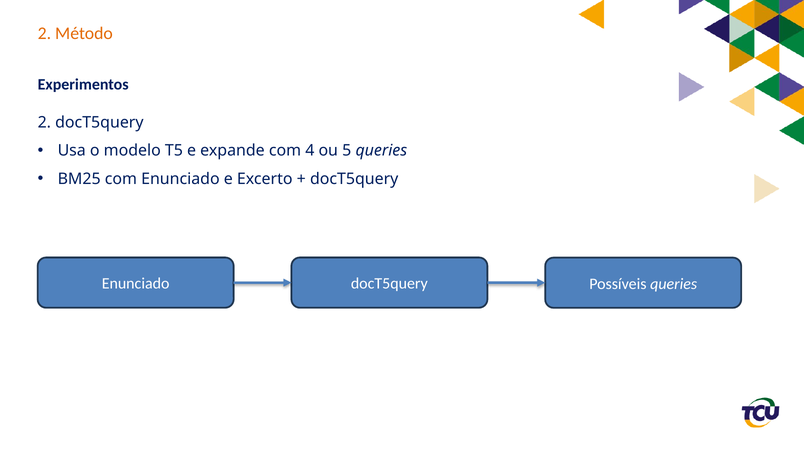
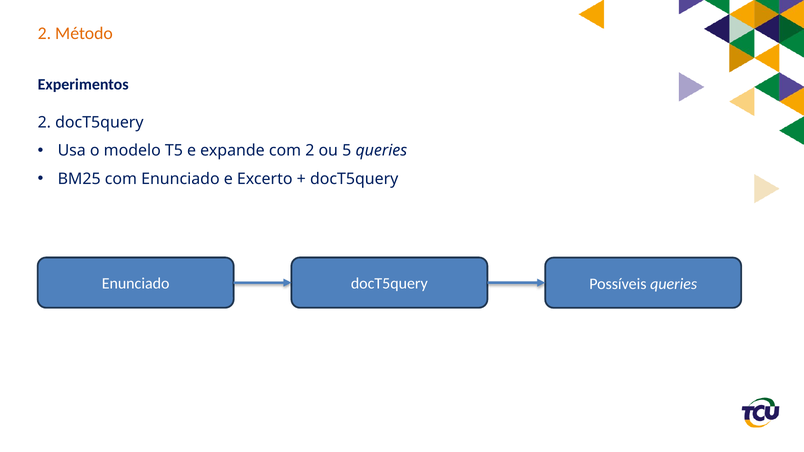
com 4: 4 -> 2 (310, 151)
